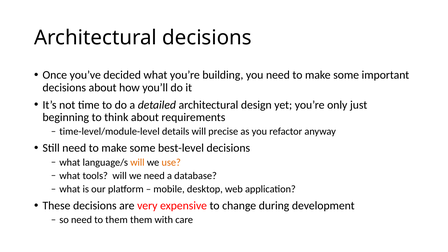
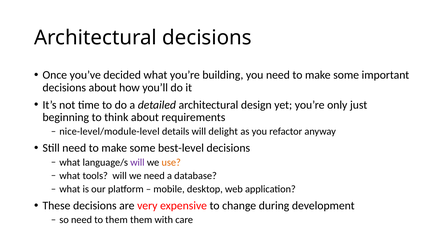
time-level/module-level: time-level/module-level -> nice-level/module-level (109, 132)
precise: precise -> delight (223, 132)
will colour: orange -> purple (137, 162)
